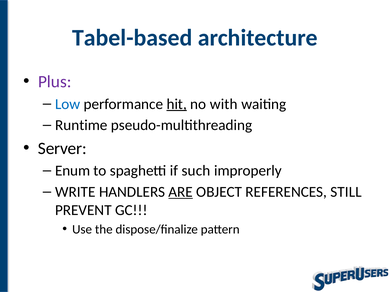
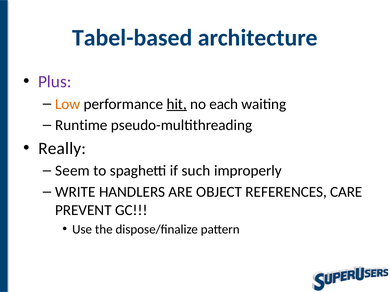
Low colour: blue -> orange (68, 104)
with: with -> each (224, 104)
Server: Server -> Really (62, 149)
Enum: Enum -> Seem (72, 171)
ARE underline: present -> none (181, 192)
STILL: STILL -> CARE (346, 192)
